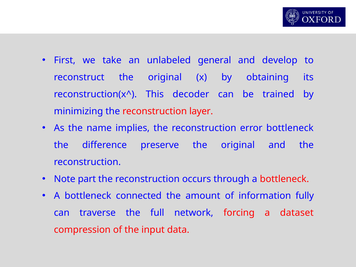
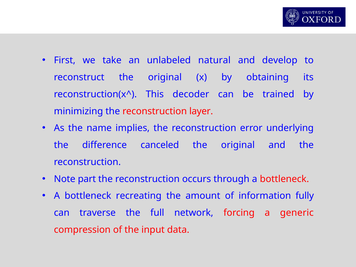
general: general -> natural (214, 60)
error bottleneck: bottleneck -> underlying (290, 128)
preserve: preserve -> canceled (160, 145)
connected: connected -> recreating (139, 196)
dataset: dataset -> generic (297, 213)
